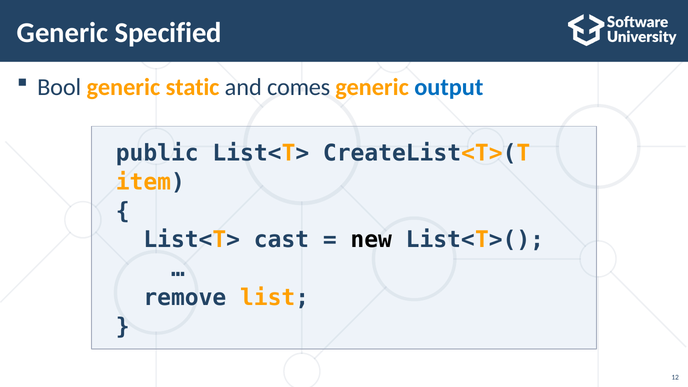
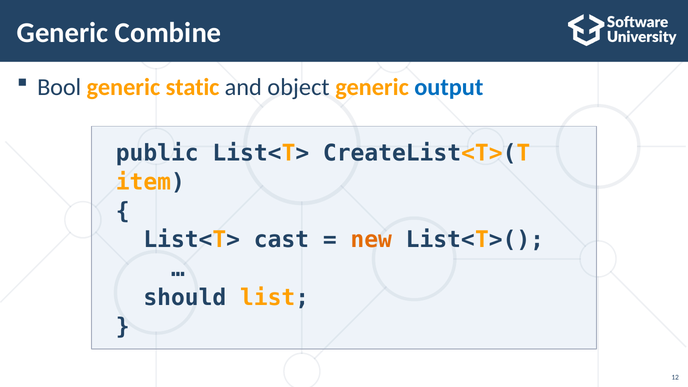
Specified: Specified -> Combine (168, 33)
comes: comes -> object (298, 87)
new colour: black -> orange (371, 240)
remove: remove -> should (185, 298)
